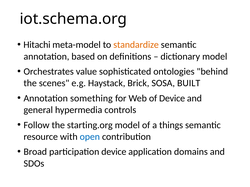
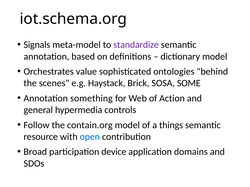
Hitachi: Hitachi -> Signals (37, 45)
standardize colour: orange -> purple (136, 45)
BUILT: BUILT -> SOME (189, 83)
of Device: Device -> Action (172, 99)
starting.org: starting.org -> contain.org (90, 125)
